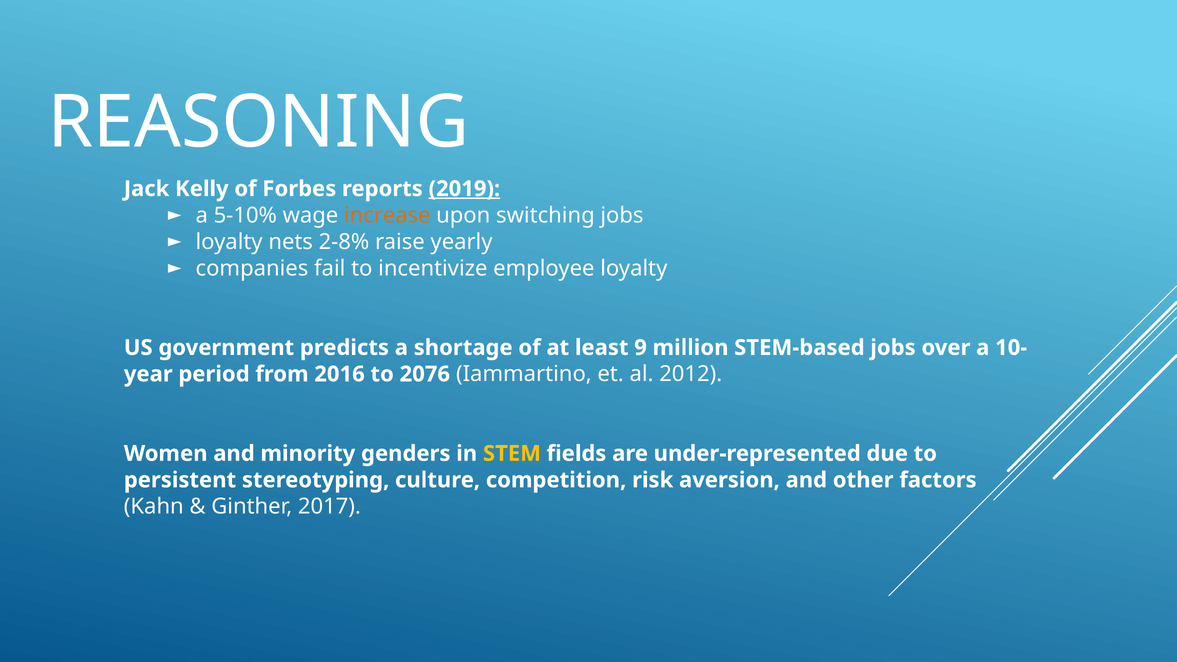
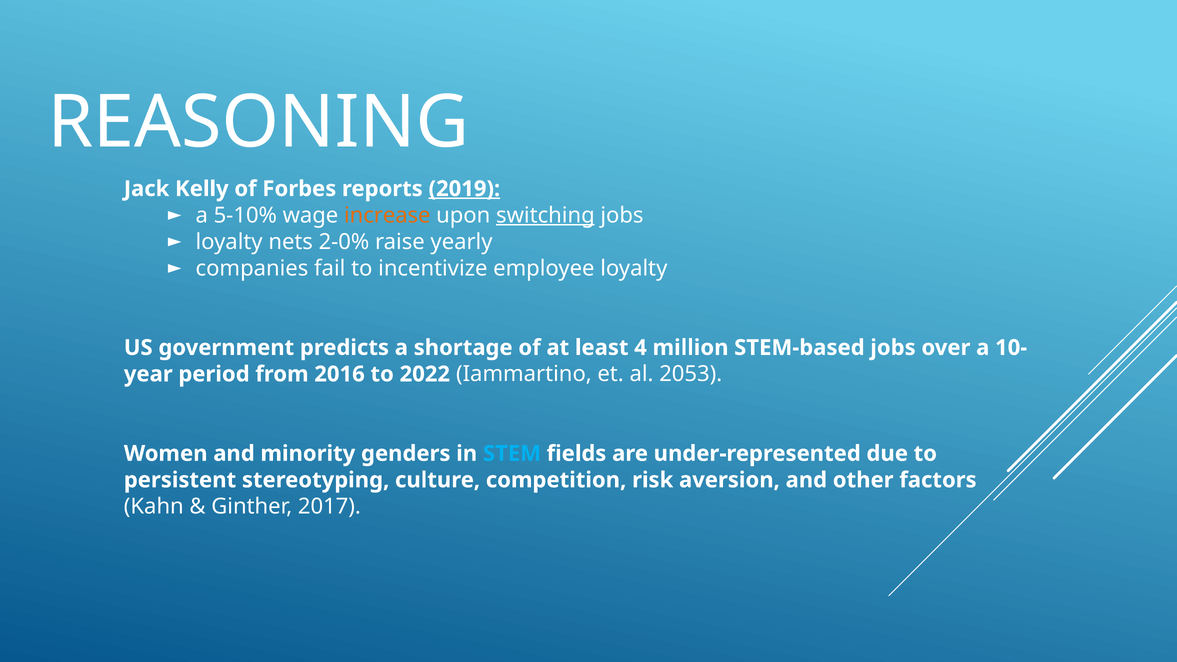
switching underline: none -> present (545, 215)
2-8%: 2-8% -> 2-0% (344, 242)
9: 9 -> 4 (641, 348)
2076: 2076 -> 2022 (425, 374)
2012: 2012 -> 2053 (691, 374)
STEM colour: yellow -> light blue (512, 454)
